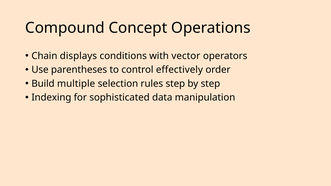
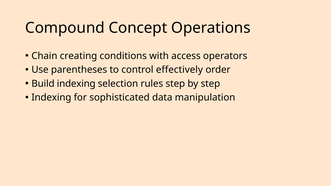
displays: displays -> creating (78, 56)
vector: vector -> access (186, 56)
Build multiple: multiple -> indexing (76, 84)
